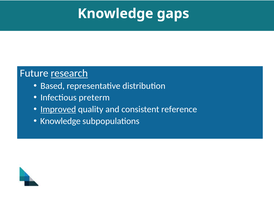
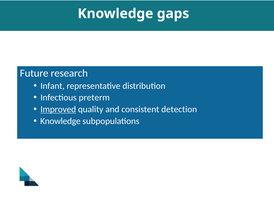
research underline: present -> none (69, 73)
Based: Based -> Infant (53, 86)
reference: reference -> detection (179, 110)
